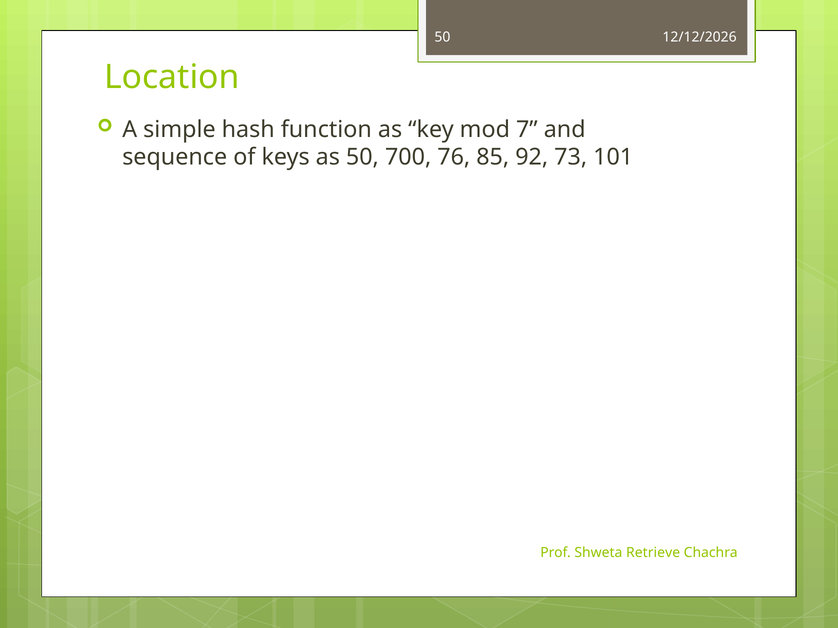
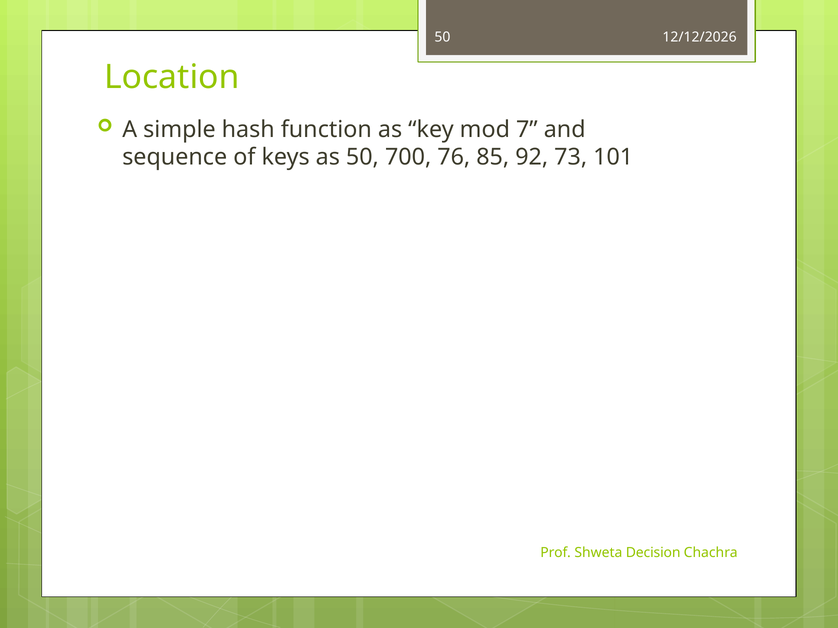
Retrieve: Retrieve -> Decision (653, 553)
